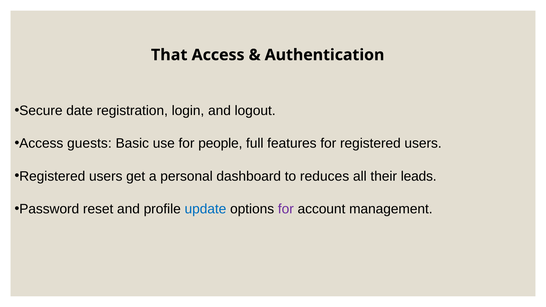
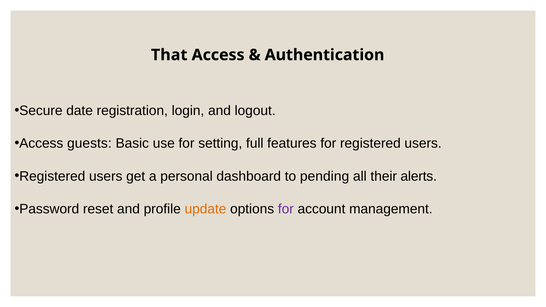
people: people -> setting (220, 144)
reduces: reduces -> pending (325, 176)
leads: leads -> alerts (419, 176)
update colour: blue -> orange (205, 209)
